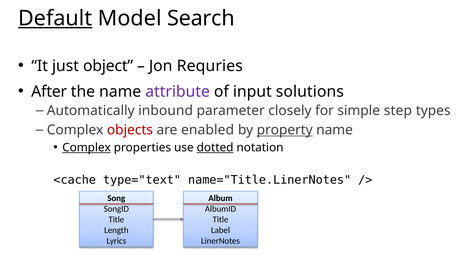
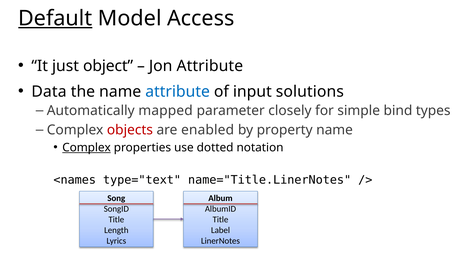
Search: Search -> Access (201, 18)
Jon Requries: Requries -> Attribute (210, 66)
After: After -> Data (49, 92)
attribute colour: purple -> blue (178, 92)
inbound: inbound -> mapped (166, 111)
step: step -> bind (398, 111)
property underline: present -> none (285, 130)
dotted underline: present -> none (215, 148)
<cache: <cache -> <names (75, 180)
